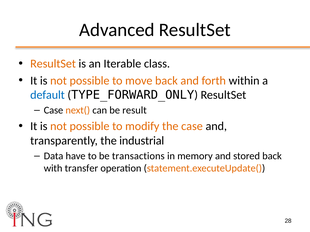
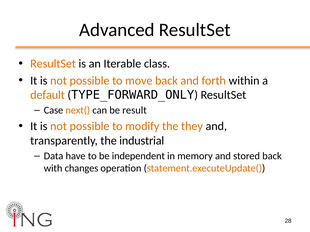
default colour: blue -> orange (48, 95)
the case: case -> they (192, 126)
transactions: transactions -> independent (138, 156)
transfer: transfer -> changes (82, 169)
